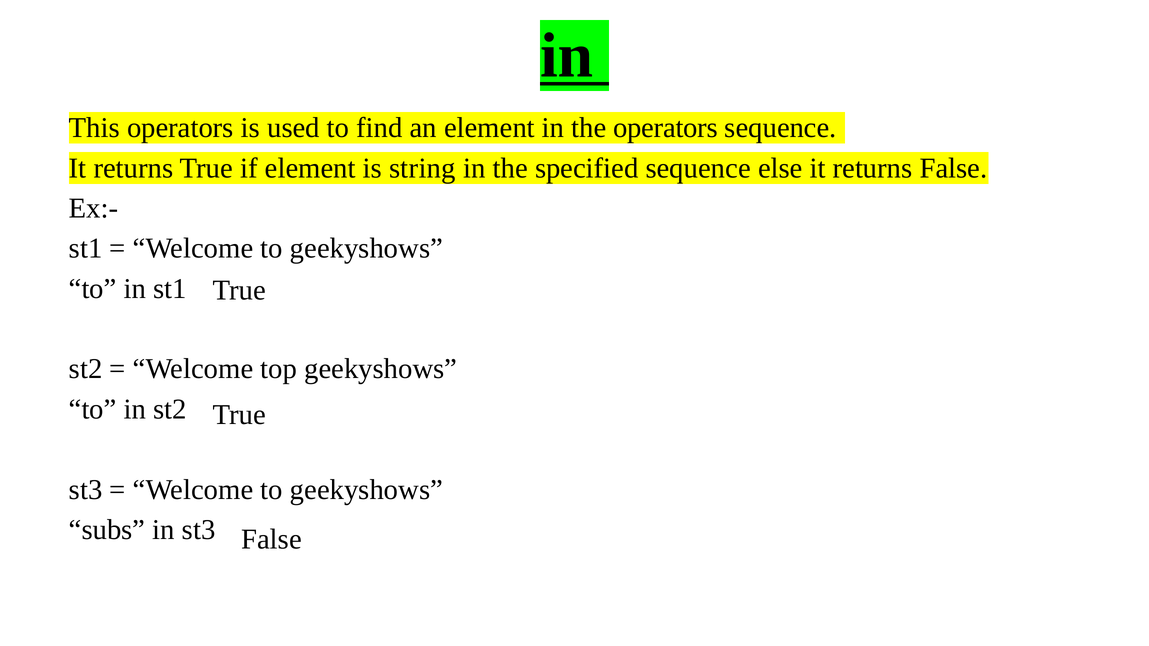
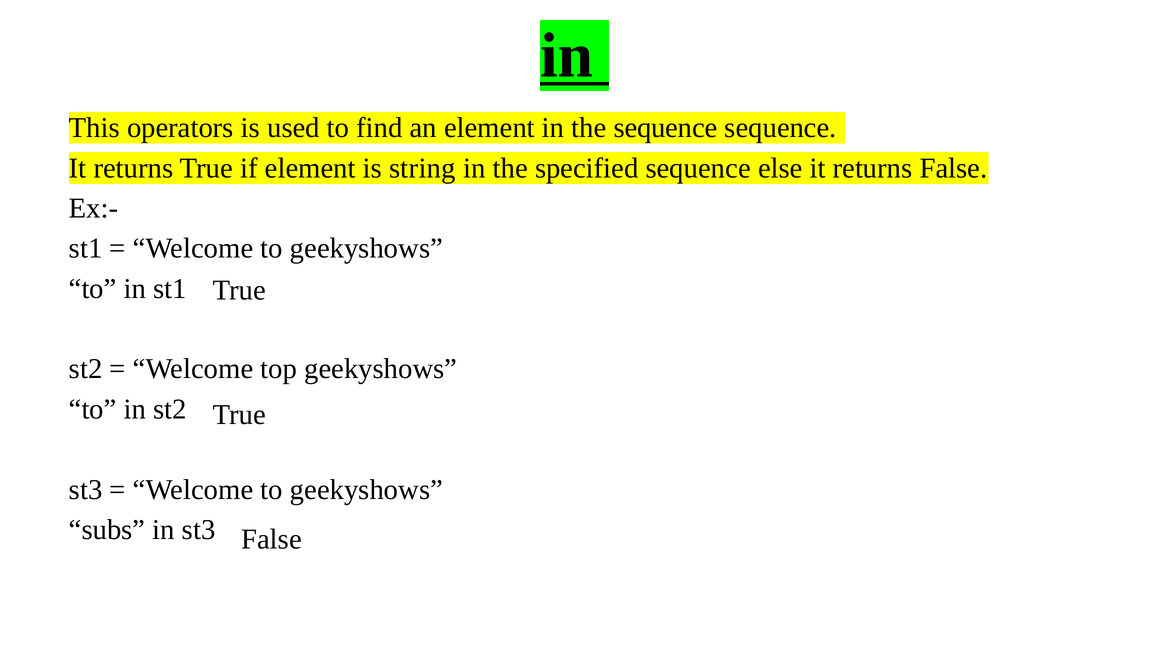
the operators: operators -> sequence (666, 128)
